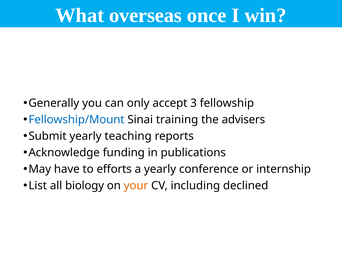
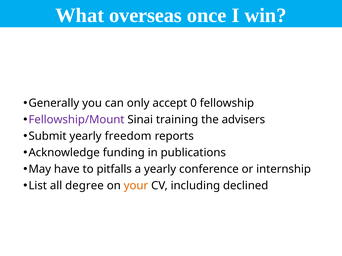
3: 3 -> 0 (194, 103)
Fellowship/Mount colour: blue -> purple (76, 120)
teaching: teaching -> freedom (128, 136)
efforts: efforts -> pitfalls (114, 170)
biology: biology -> degree (84, 186)
